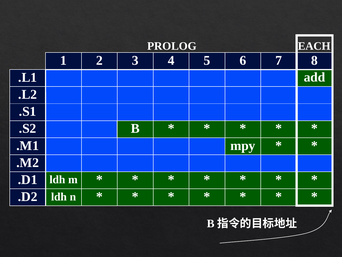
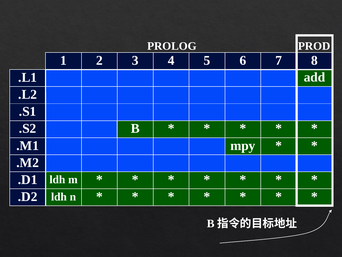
EACH: EACH -> PROD (314, 46)
